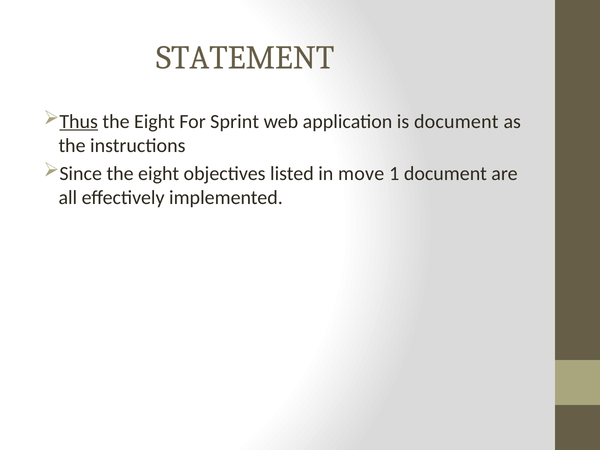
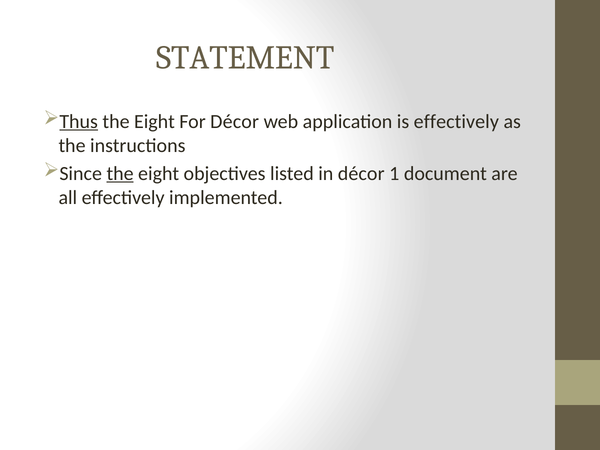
For Sprint: Sprint -> Décor (235, 121)
is document: document -> effectively (456, 121)
the underline: none -> present (120, 173)
in move: move -> décor (361, 173)
